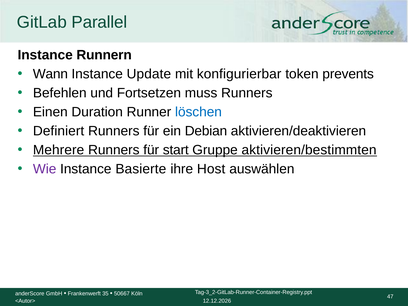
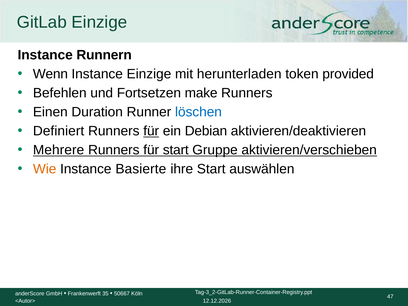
GitLab Parallel: Parallel -> Einzige (99, 22)
Wann: Wann -> Wenn (50, 74)
Instance Update: Update -> Einzige (149, 74)
konfigurierbar: konfigurierbar -> herunterladen (239, 74)
prevents: prevents -> provided (348, 74)
muss: muss -> make (201, 93)
für underline: none -> present (151, 131)
aktivieren/bestimmten: aktivieren/bestimmten -> aktivieren/verschieben (309, 150)
Wie colour: purple -> orange (45, 169)
ihre Host: Host -> Start (211, 169)
